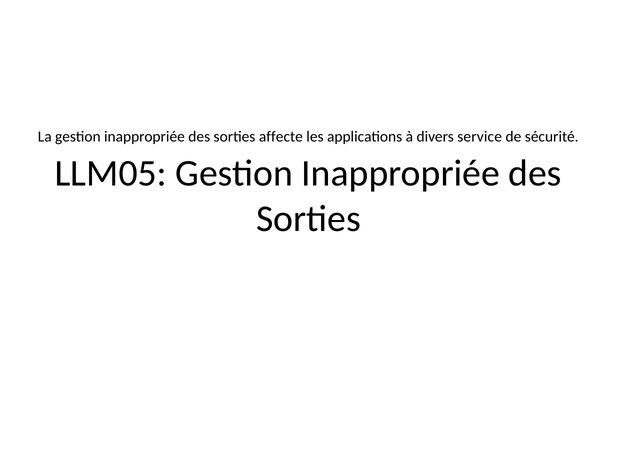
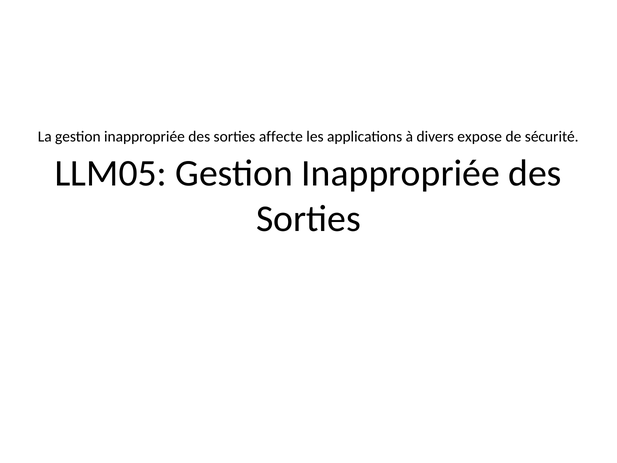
service: service -> expose (480, 137)
